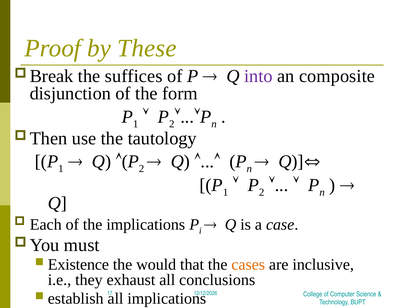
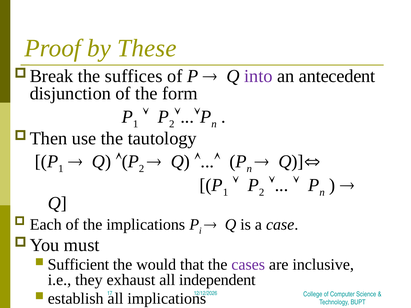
composite: composite -> antecedent (337, 76)
Existence: Existence -> Sufficient (78, 265)
cases colour: orange -> purple (248, 265)
conclusions: conclusions -> independent (217, 280)
